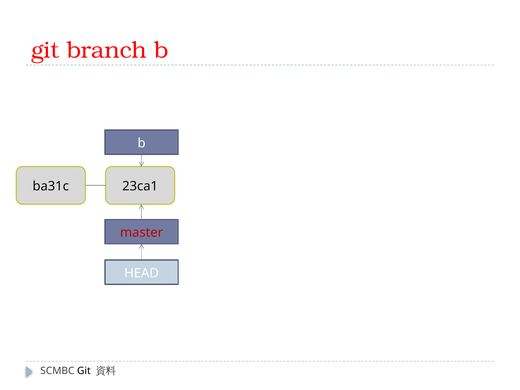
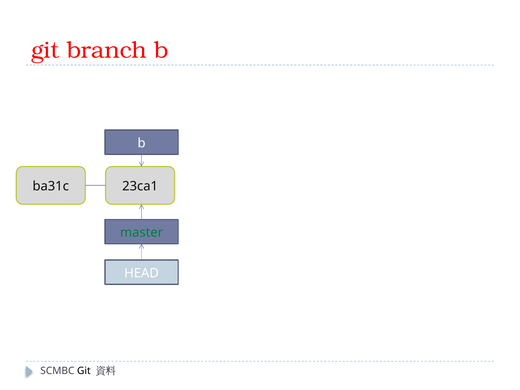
master colour: red -> green (142, 232)
